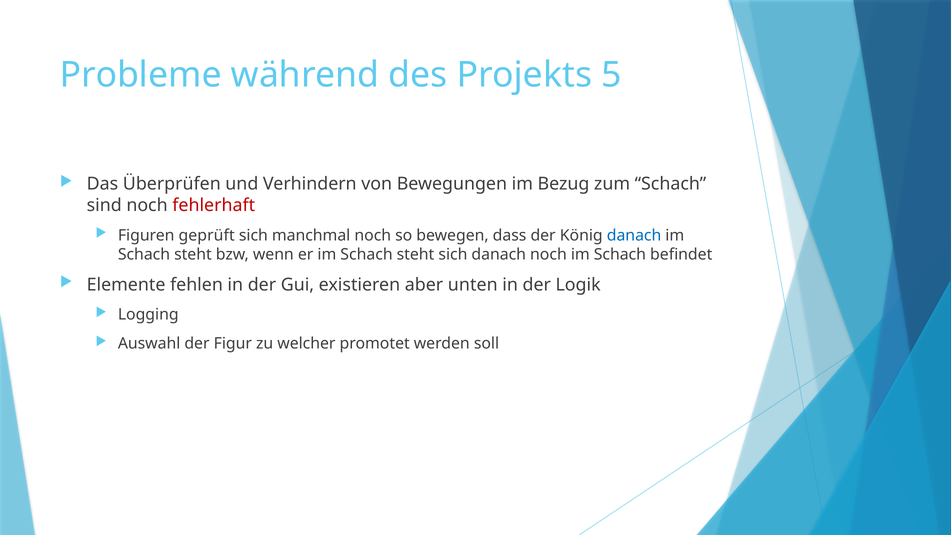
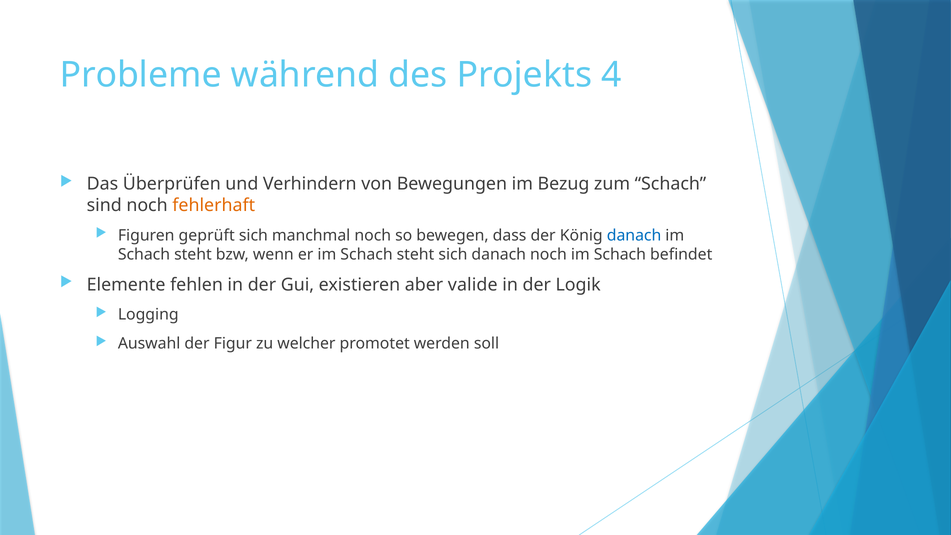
5: 5 -> 4 (612, 75)
fehlerhaft colour: red -> orange (214, 205)
unten: unten -> valide (473, 285)
